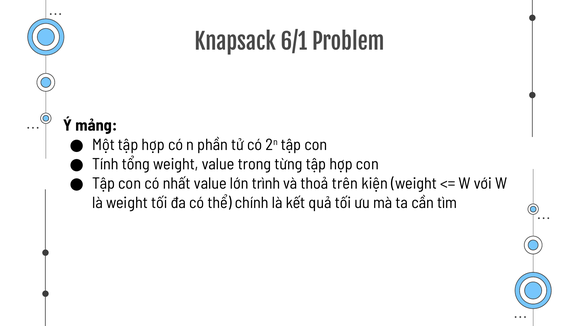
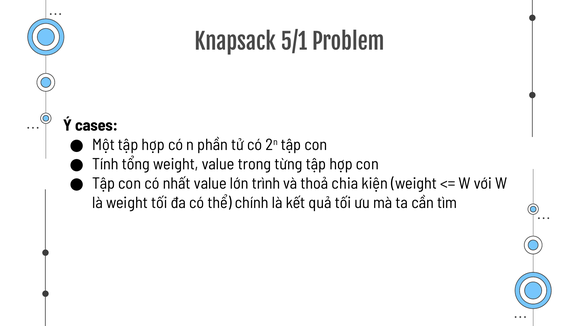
6/1: 6/1 -> 5/1 (294, 42)
mảng: mảng -> cases (96, 125)
trên: trên -> chia (345, 183)
